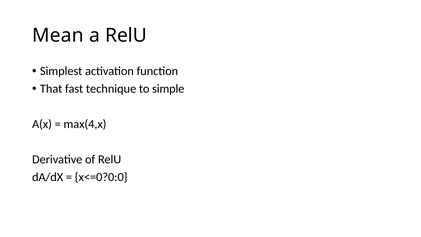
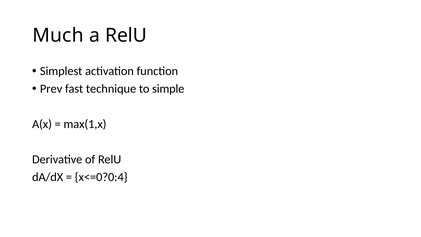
Mean: Mean -> Much (58, 35)
That: That -> Prev (51, 89)
max(4,x: max(4,x -> max(1,x (85, 124)
x<=0?0:0: x<=0?0:0 -> x<=0?0:4 (101, 177)
